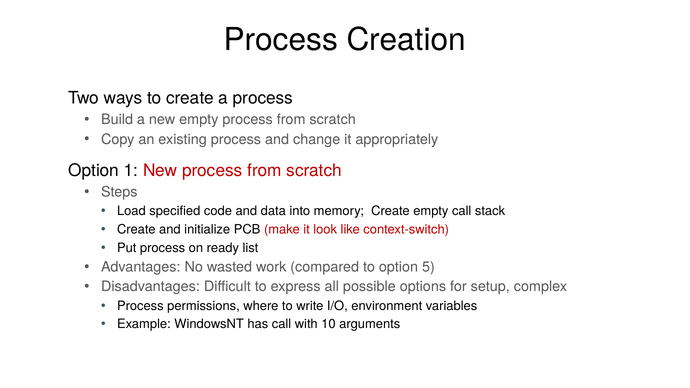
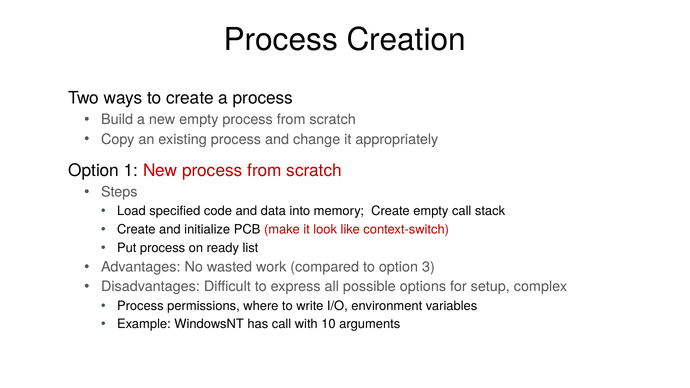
5: 5 -> 3 (428, 267)
